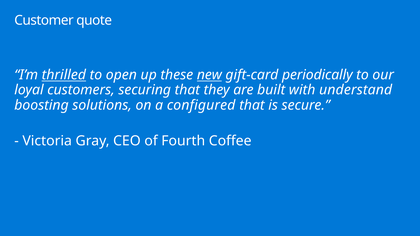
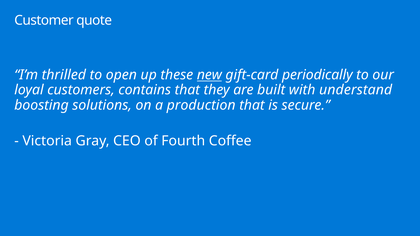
thrilled underline: present -> none (64, 75)
securing: securing -> contains (145, 90)
configured: configured -> production (201, 105)
